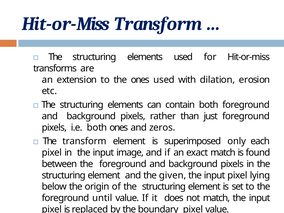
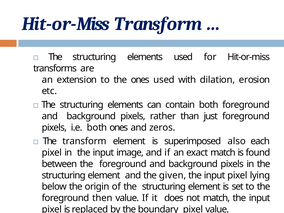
only: only -> also (237, 141)
until: until -> then (102, 198)
